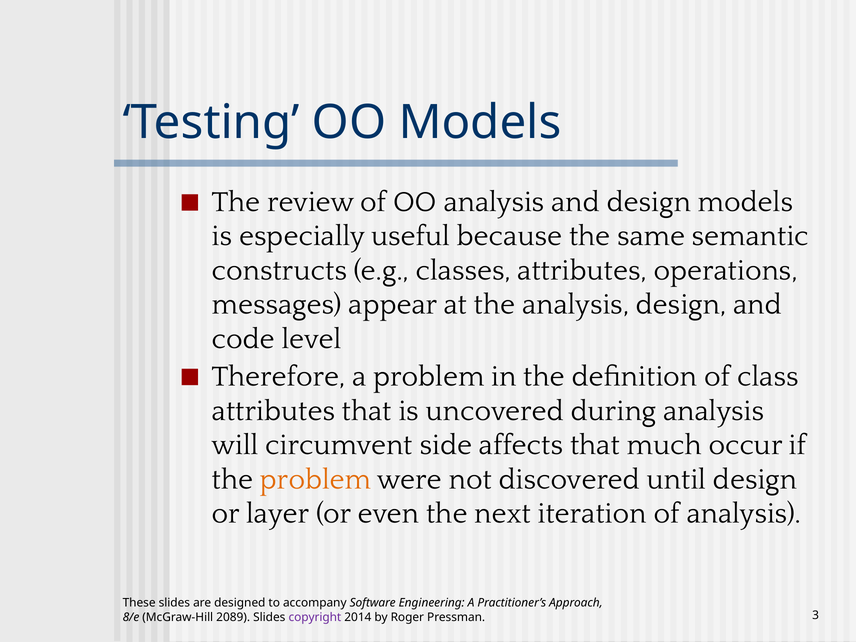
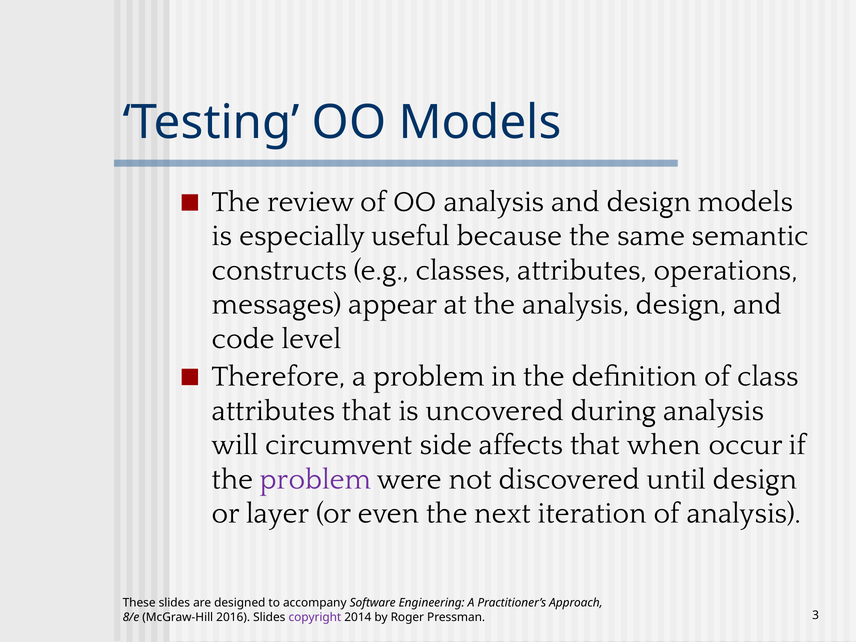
much: much -> when (664, 445)
problem colour: orange -> purple (316, 479)
2089: 2089 -> 2016 (233, 617)
